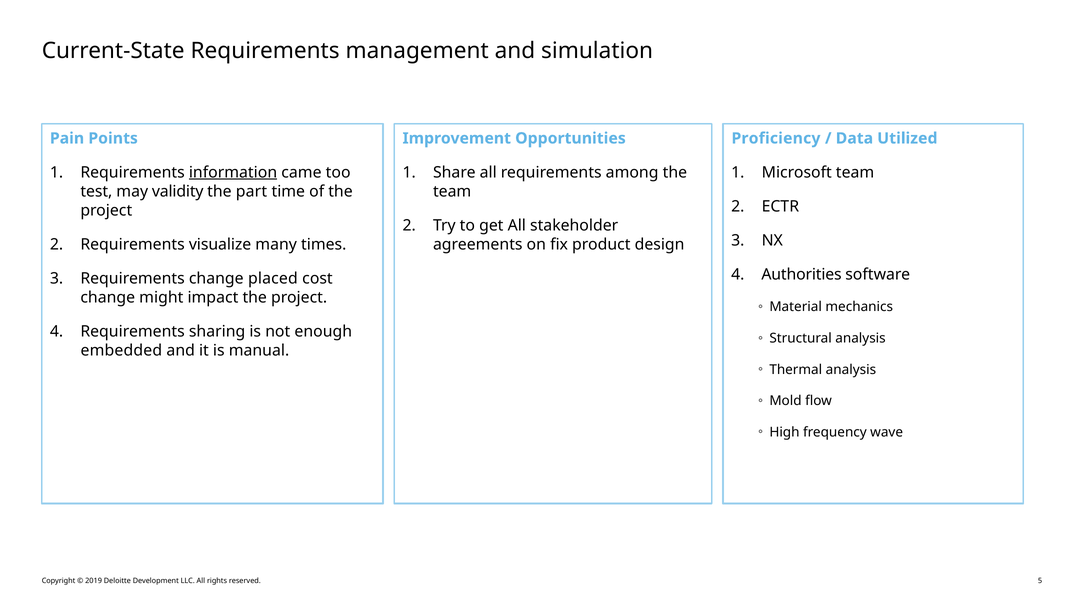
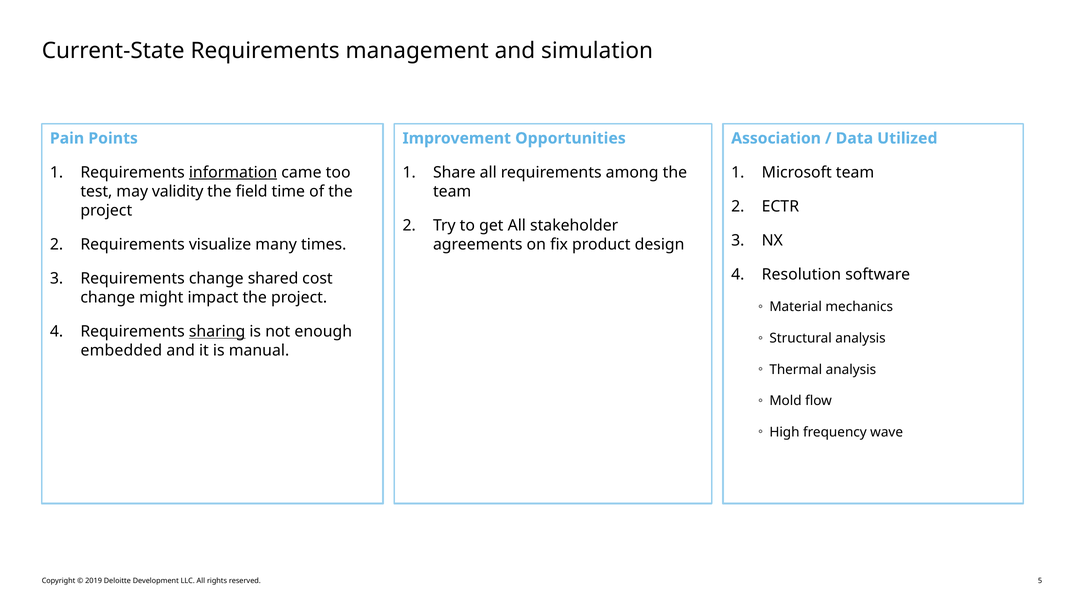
Proficiency: Proficiency -> Association (776, 138)
part: part -> field (252, 191)
Authorities: Authorities -> Resolution (801, 274)
placed: placed -> shared (273, 278)
sharing underline: none -> present (217, 331)
